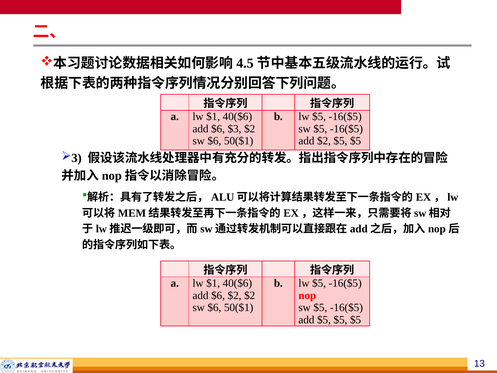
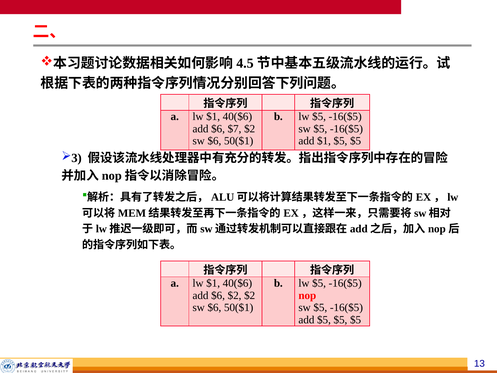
$3: $3 -> $7 (235, 129)
add $2: $2 -> $1 (324, 141)
